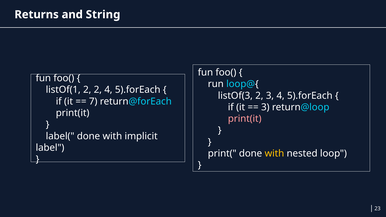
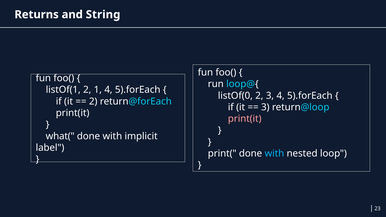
2 2: 2 -> 1 (98, 90)
listOf(3: listOf(3 -> listOf(0 (235, 96)
7: 7 -> 2 (93, 101)
label(: label( -> what( (60, 136)
with colour: yellow -> light blue (274, 154)
